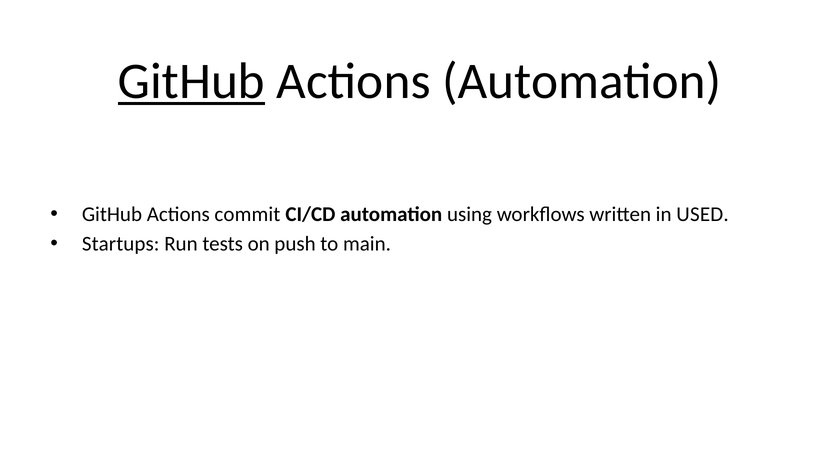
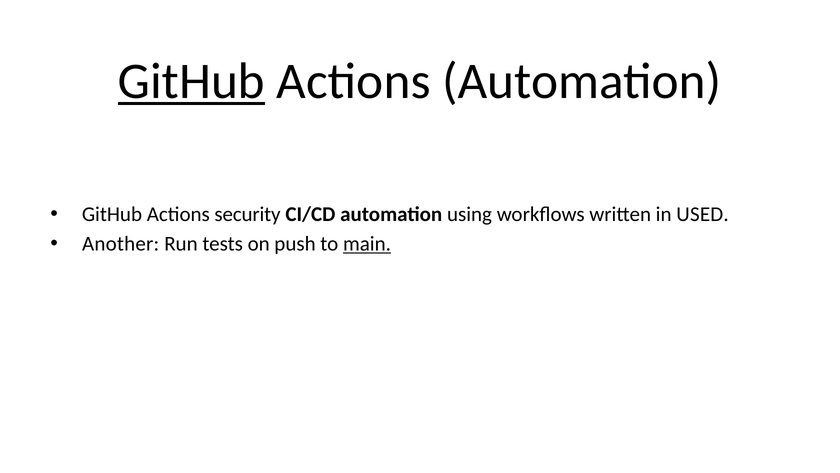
commit: commit -> security (248, 214)
Startups: Startups -> Another (121, 244)
main underline: none -> present (367, 244)
